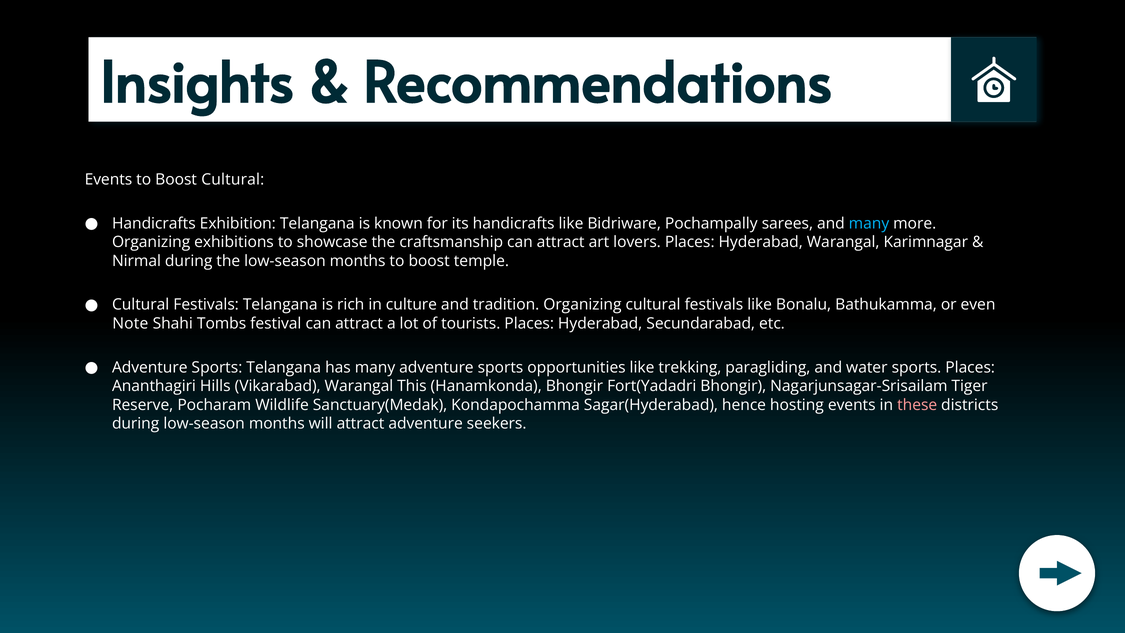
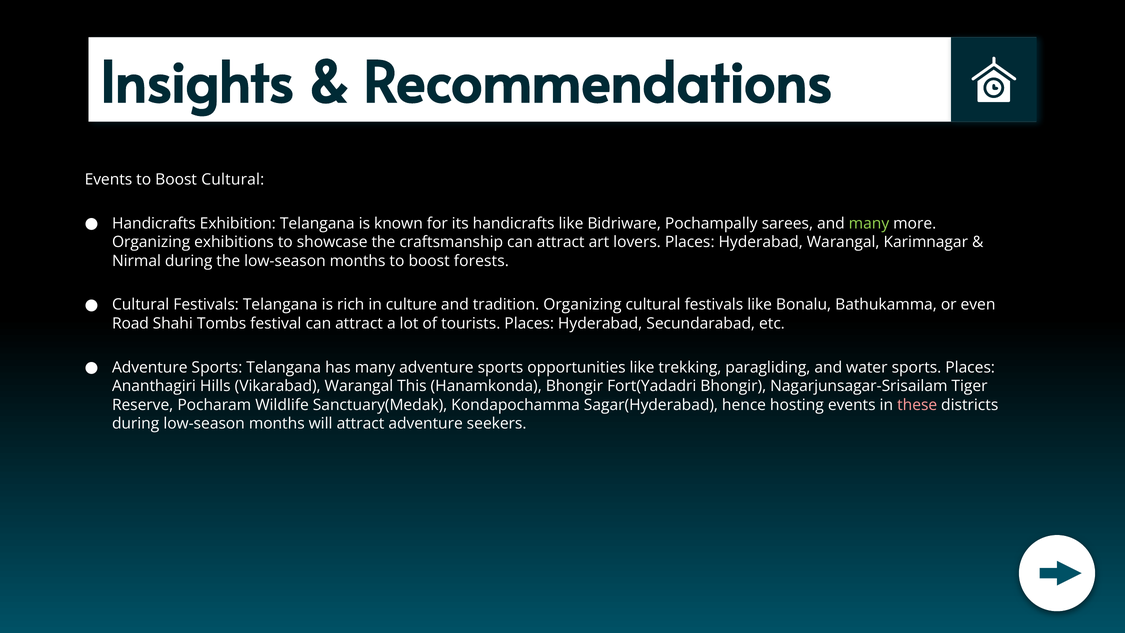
many colour: light blue -> light green (869, 223)
temple: temple -> forests (481, 261)
Note: Note -> Road (130, 324)
